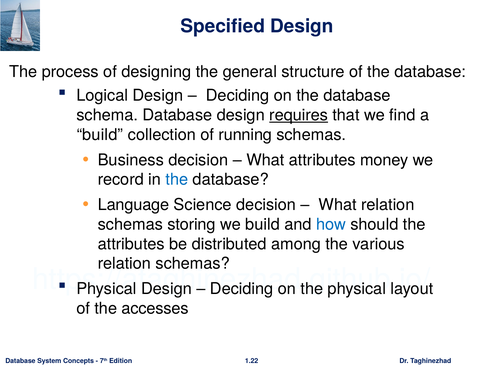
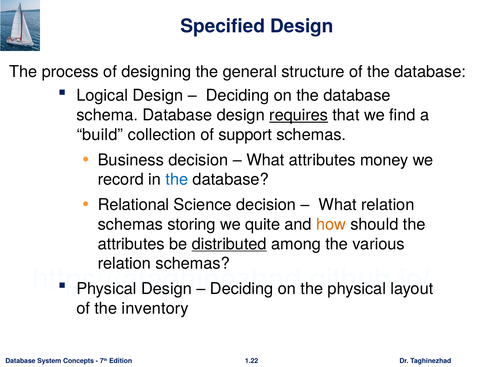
running: running -> support (245, 135)
Language: Language -> Relational (134, 205)
we build: build -> quite (263, 224)
how colour: blue -> orange (331, 224)
distributed underline: none -> present (229, 244)
accesses: accesses -> inventory (155, 308)
